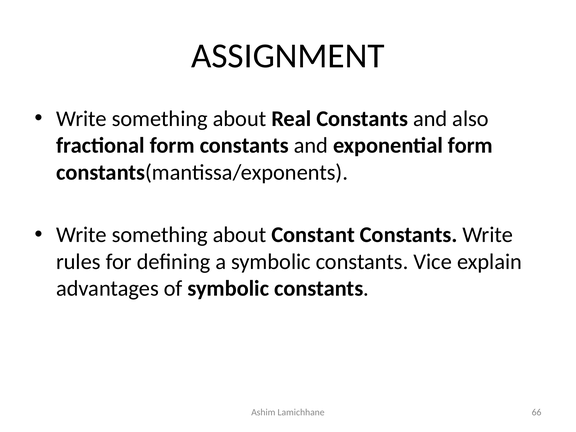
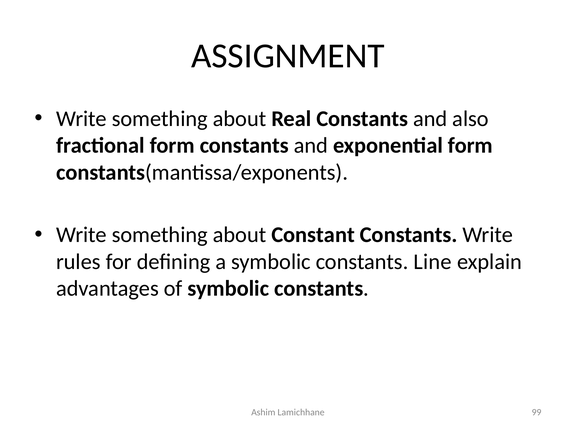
Vice: Vice -> Line (433, 262)
66: 66 -> 99 (537, 412)
